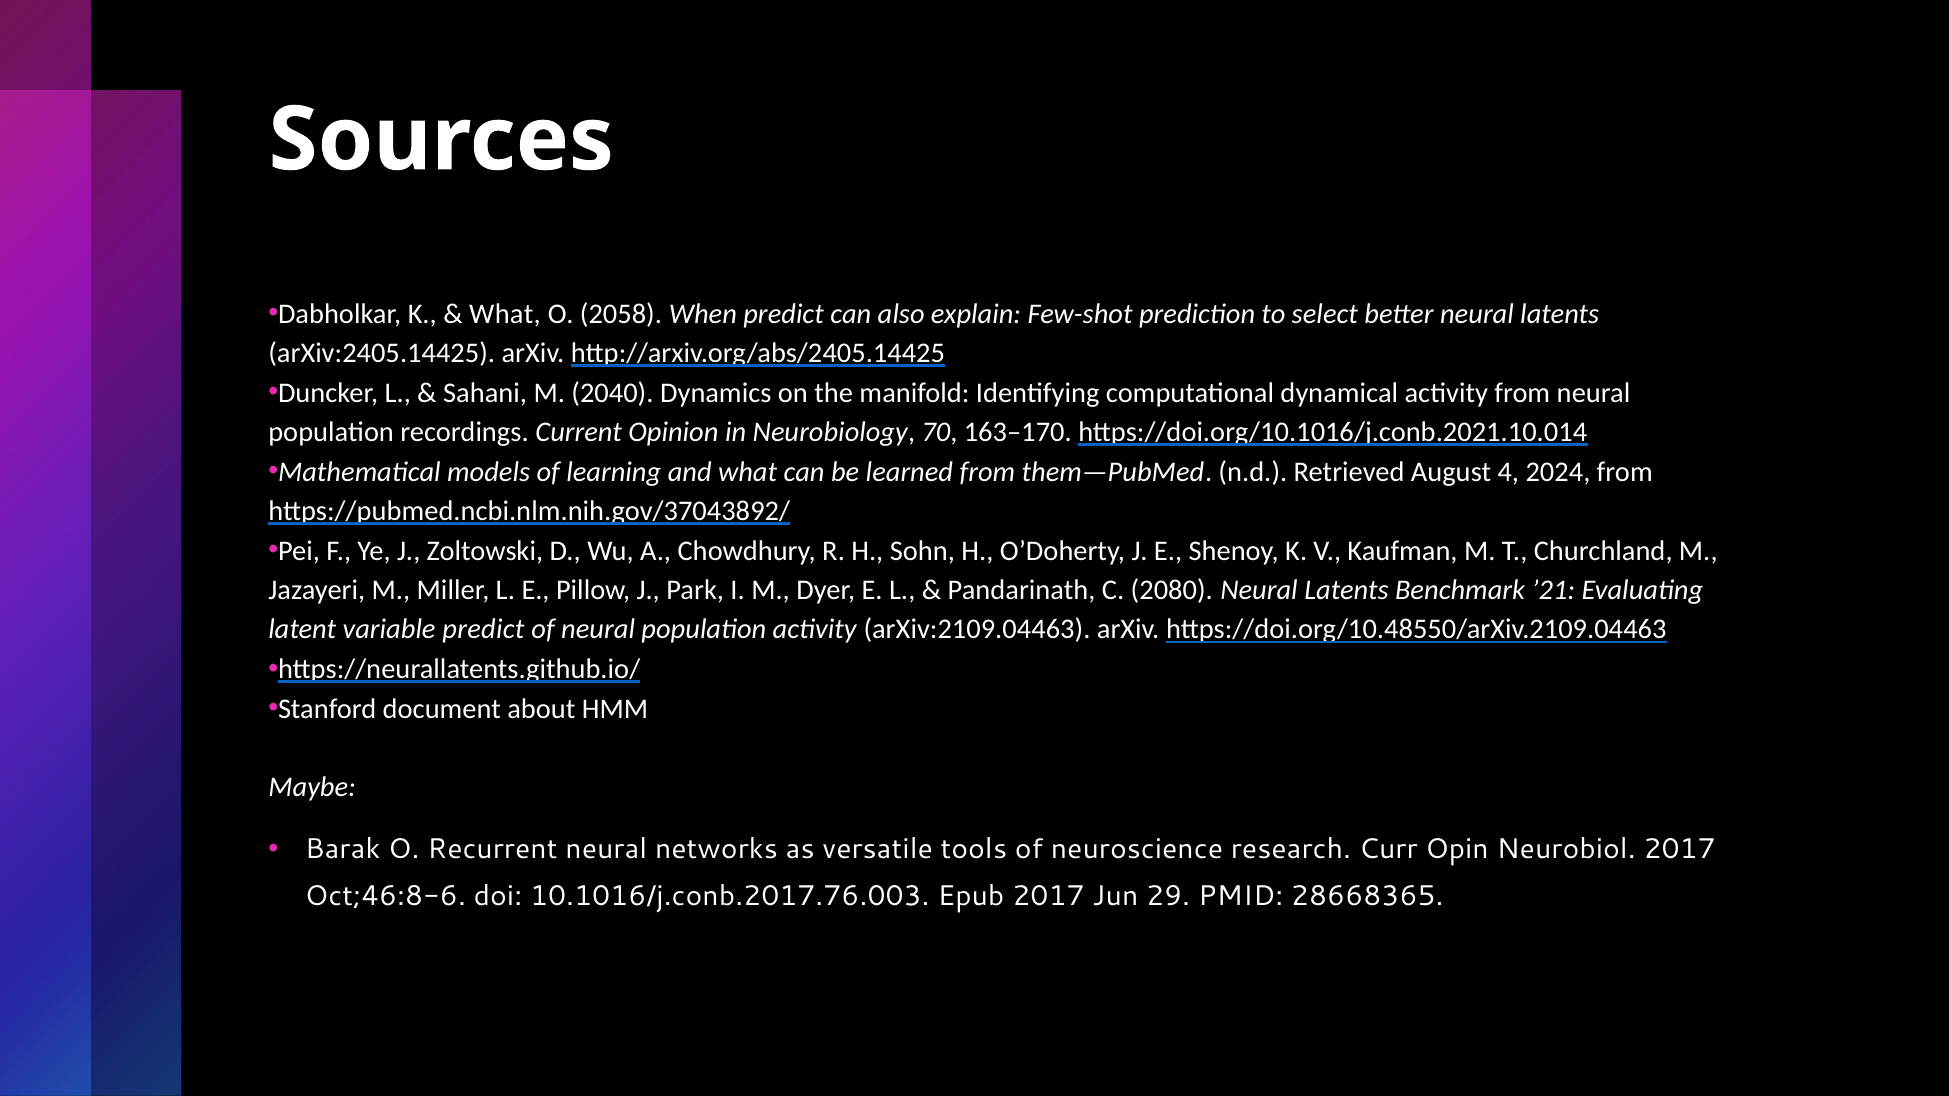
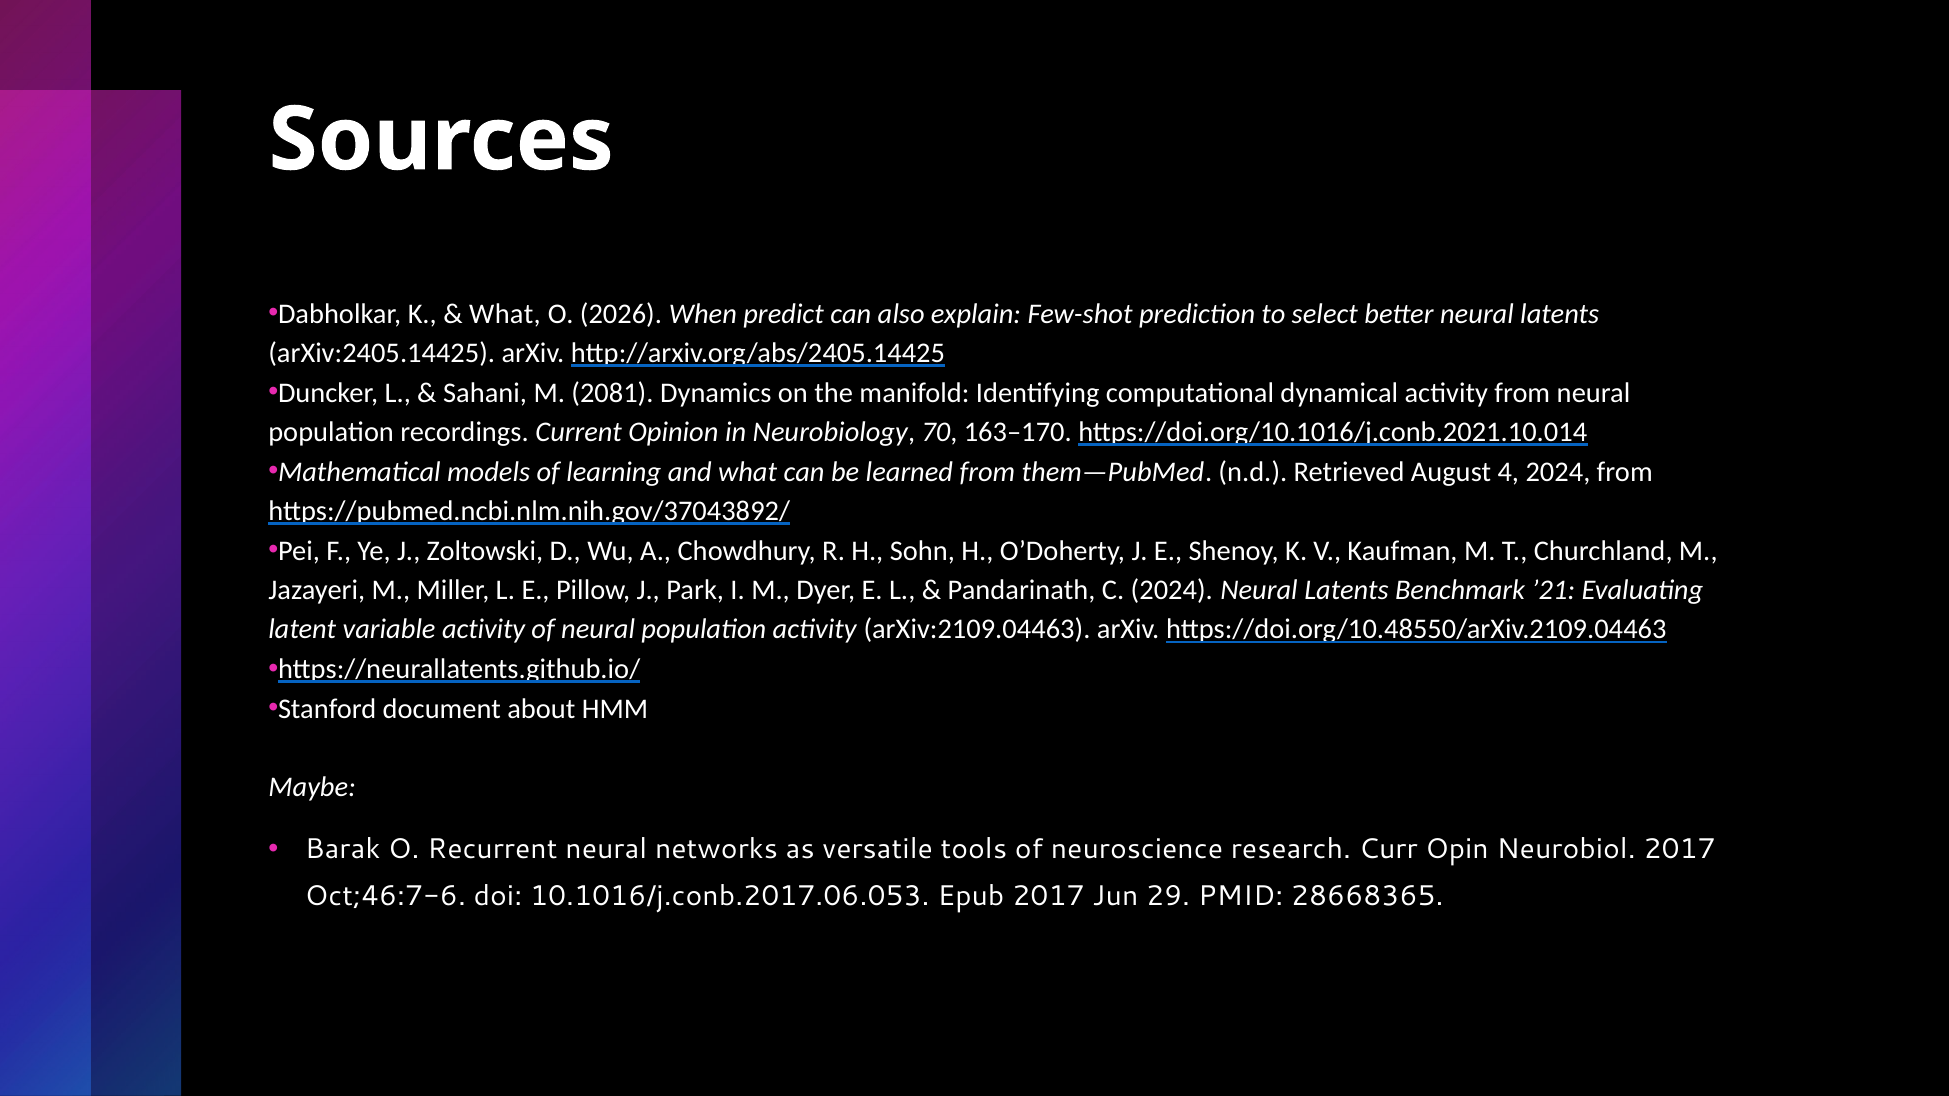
2058: 2058 -> 2026 (621, 314)
2040: 2040 -> 2081 (612, 393)
C 2080: 2080 -> 2024 (1172, 590)
variable predict: predict -> activity (484, 630)
Oct;46:8-6: Oct;46:8-6 -> Oct;46:7-6 (385, 896)
10.1016/j.conb.2017.76.003: 10.1016/j.conb.2017.76.003 -> 10.1016/j.conb.2017.06.053 (730, 896)
